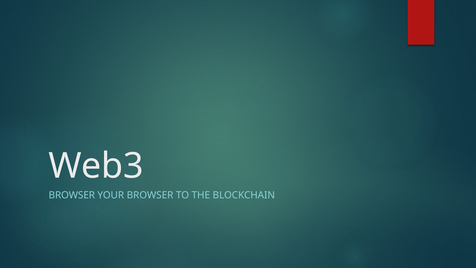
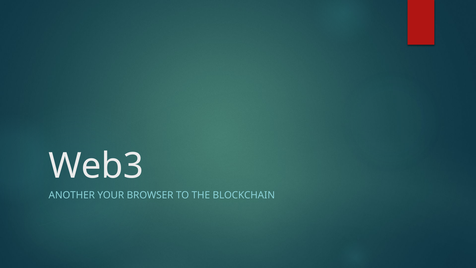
BROWSER: BROWSER -> ANOTHER (72, 195)
